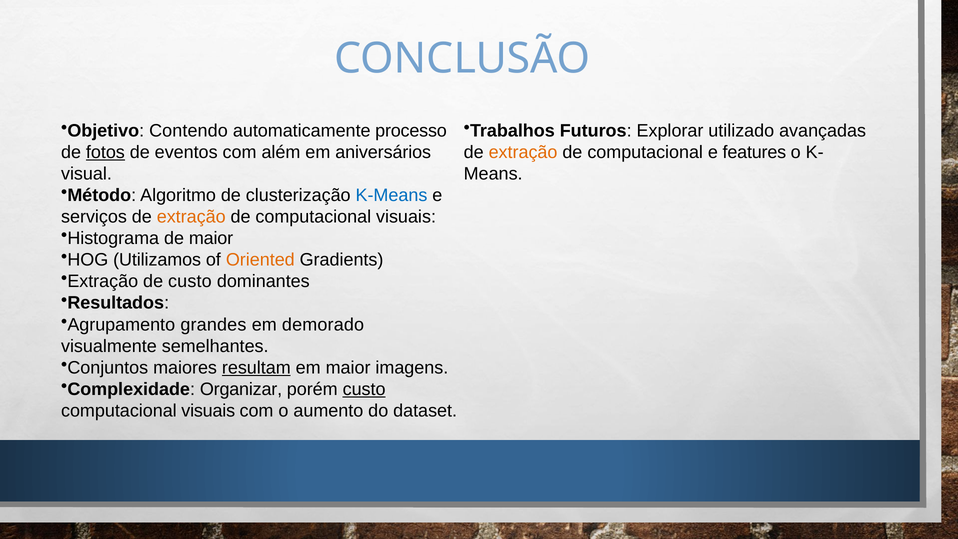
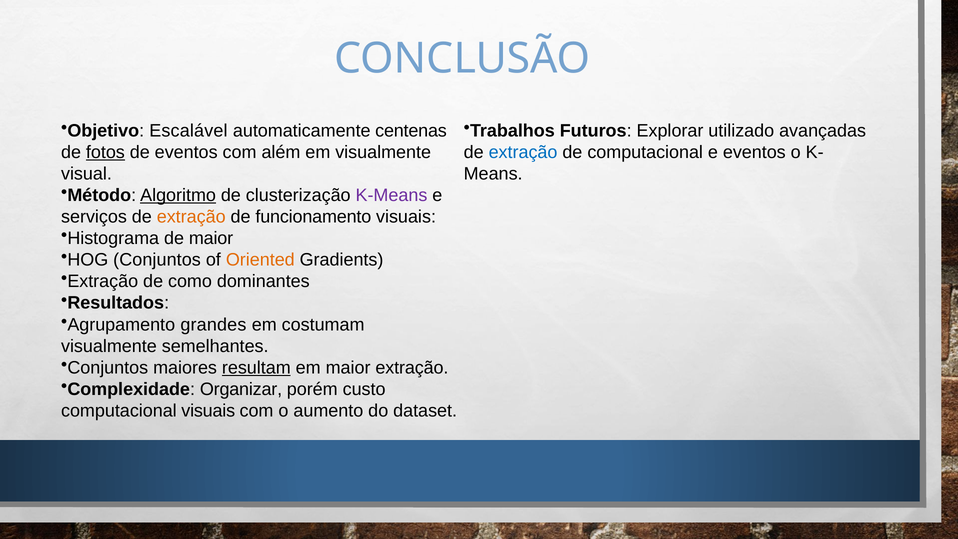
Contendo: Contendo -> Escalável (188, 131)
processo: processo -> centenas (411, 131)
em aniversários: aniversários -> visualmente (383, 152)
extração colour: orange -> blue (523, 152)
e features: features -> eventos (754, 152)
Algoritmo underline: none -> present (178, 195)
K-Means colour: blue -> purple (391, 195)
computacional: computacional -> funcionamento (313, 217)
HOG Utilizamos: Utilizamos -> Conjuntos (157, 260)
de custo: custo -> como (190, 281)
demorado: demorado -> costumam (323, 325)
maior imagens: imagens -> extração (412, 368)
custo underline: present -> none (364, 389)
